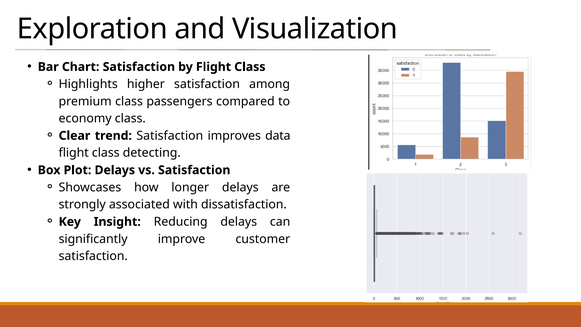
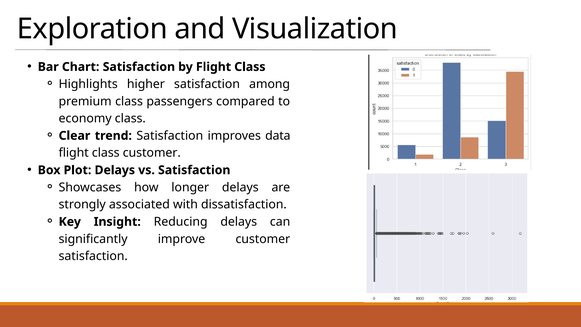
class detecting: detecting -> customer (152, 153)
